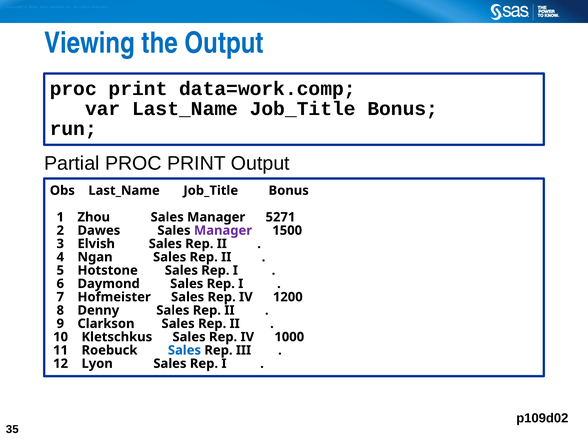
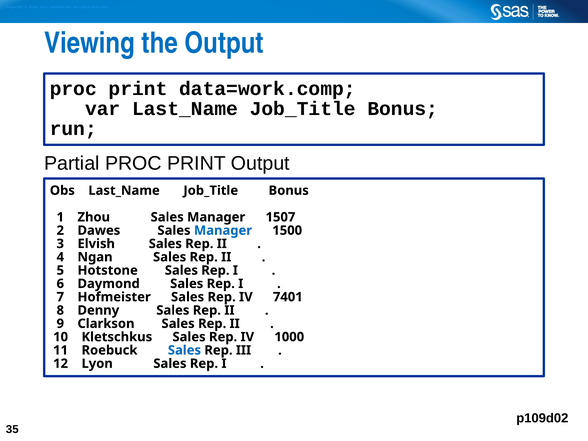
5271: 5271 -> 1507 (280, 217)
Manager colour: purple -> blue (223, 230)
1200: 1200 -> 7401 (288, 297)
